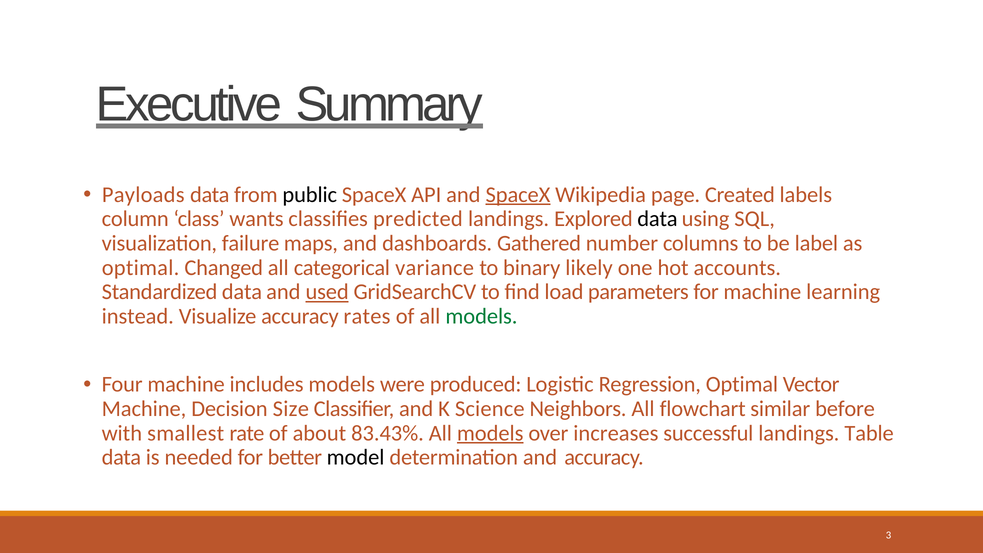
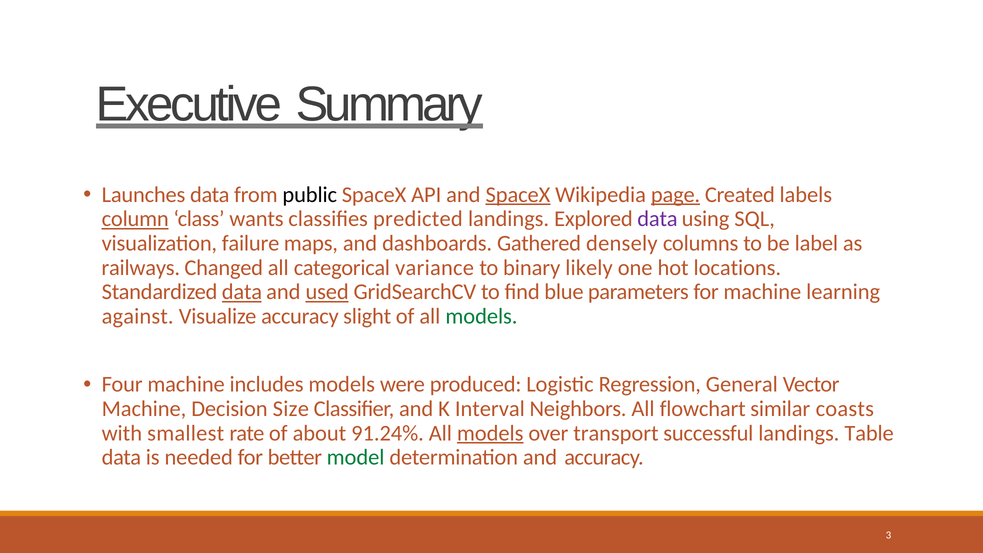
Payloads: Payloads -> Launches (144, 195)
page underline: none -> present (676, 195)
column underline: none -> present (135, 219)
data colour: black -> purple (657, 219)
number: number -> densely (622, 243)
optimal: optimal -> railways (141, 268)
accounts: accounts -> locations (737, 268)
data underline: none -> present (242, 292)
load: load -> blue (564, 292)
instead: instead -> against (138, 316)
rates: rates -> slight (367, 316)
Regression Optimal: Optimal -> General (742, 384)
Science: Science -> Interval (490, 409)
before: before -> coasts (845, 409)
83.43%: 83.43% -> 91.24% (388, 433)
increases: increases -> transport (616, 433)
model colour: black -> green (356, 457)
